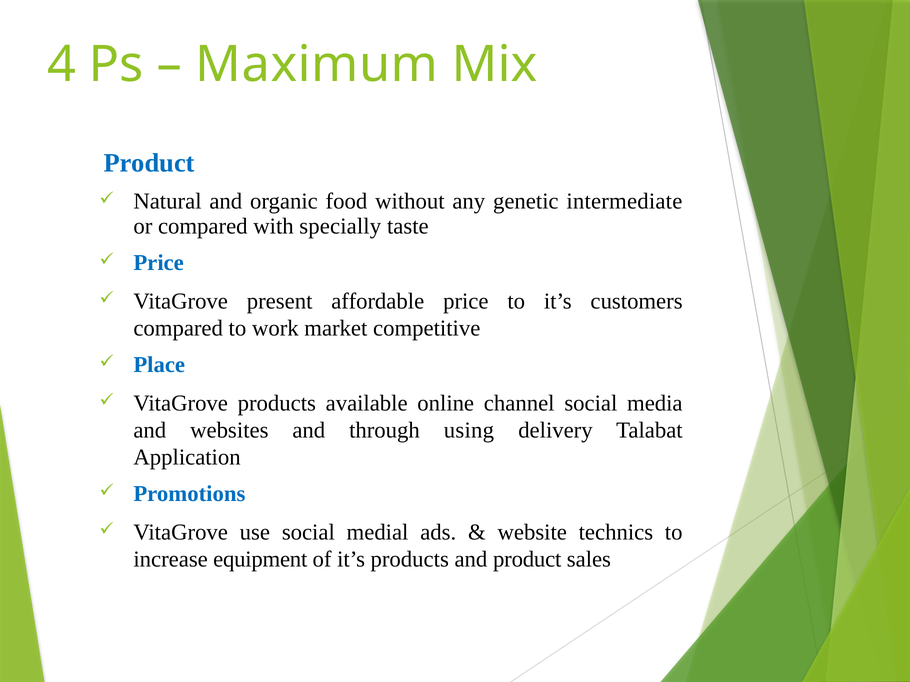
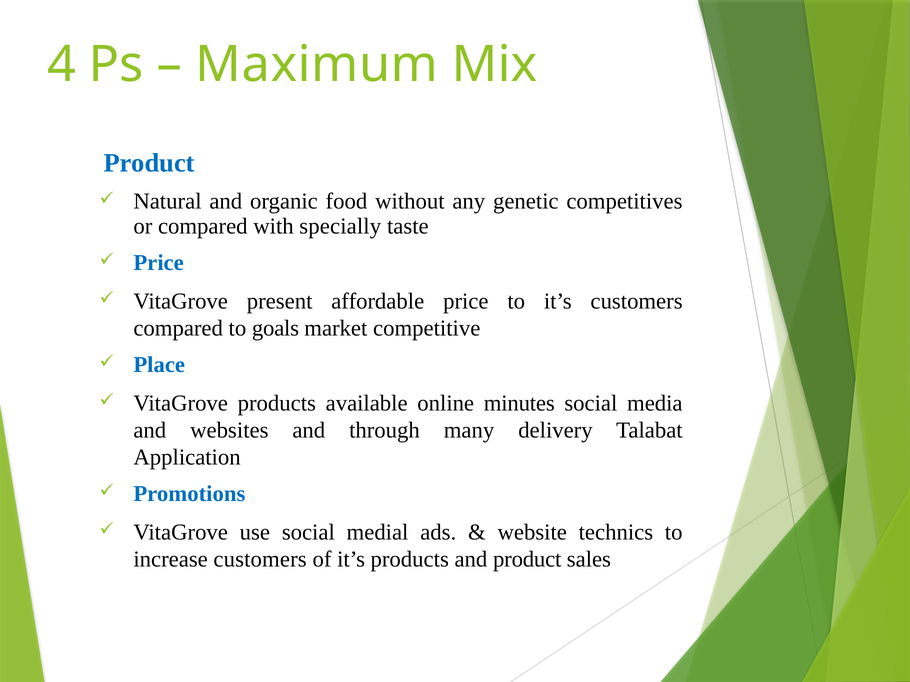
intermediate: intermediate -> competitives (624, 202)
work: work -> goals (275, 329)
channel: channel -> minutes (519, 403)
using: using -> many (469, 431)
increase equipment: equipment -> customers (260, 560)
